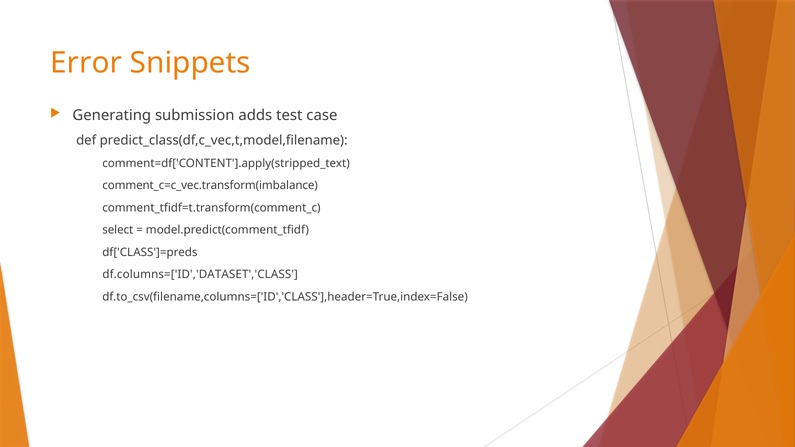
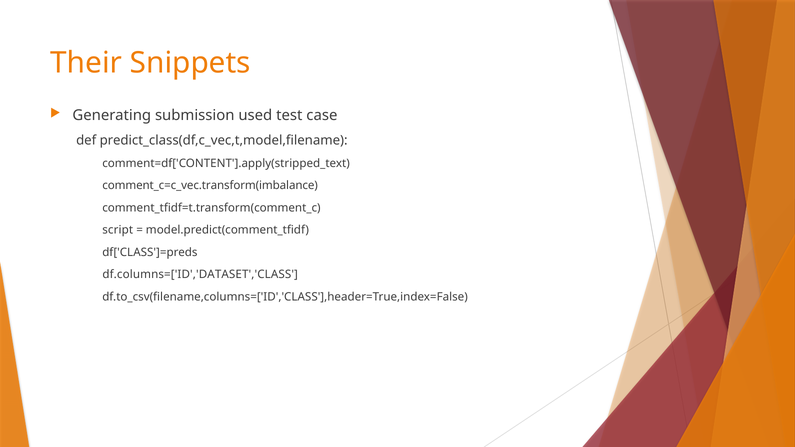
Error: Error -> Their (86, 63)
adds: adds -> used (255, 115)
select: select -> script (118, 230)
